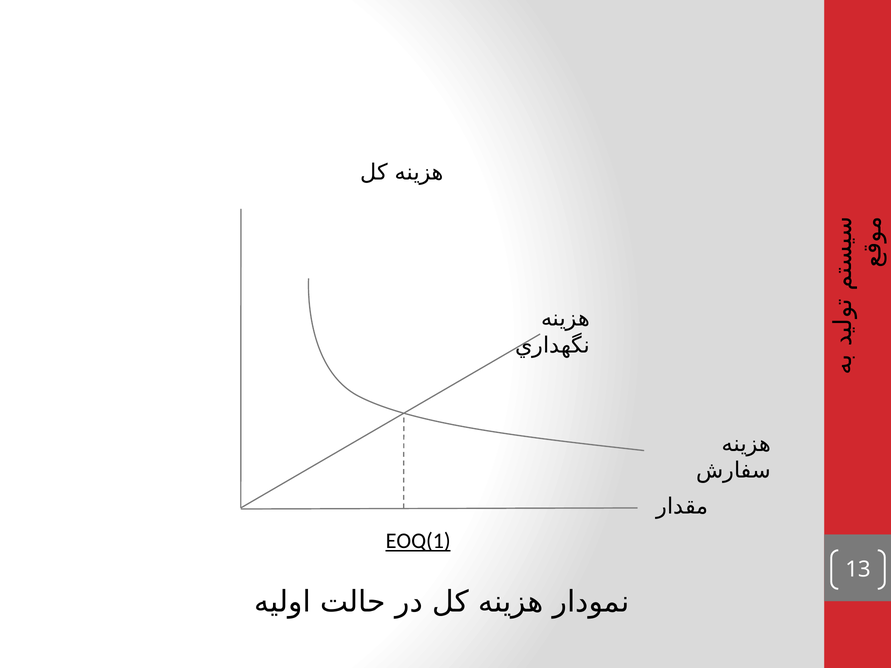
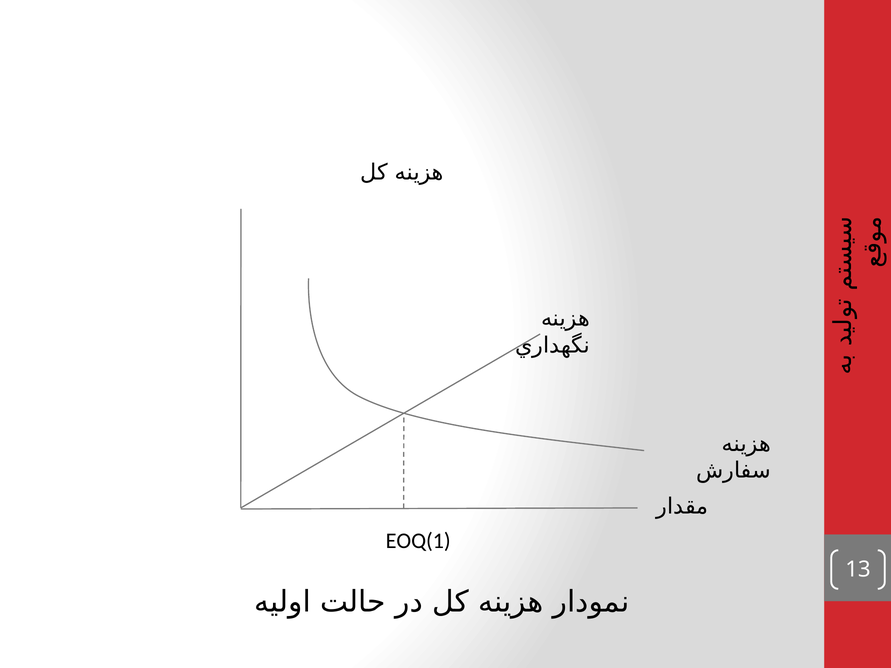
EOQ(1 underline: present -> none (418, 541)
